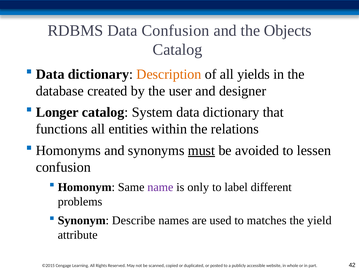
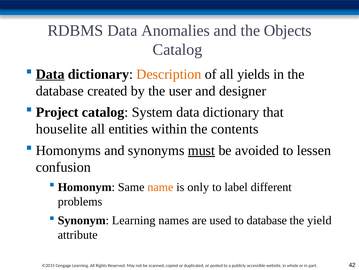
Data Confusion: Confusion -> Anomalies (176, 30)
Data underline: none -> present (50, 74)
Longer: Longer -> Project (57, 112)
functions: functions -> houselite (62, 129)
relations: relations -> contents (235, 129)
name colour: purple -> orange (160, 187)
Synonym Describe: Describe -> Learning (134, 220)
to matches: matches -> database (267, 220)
